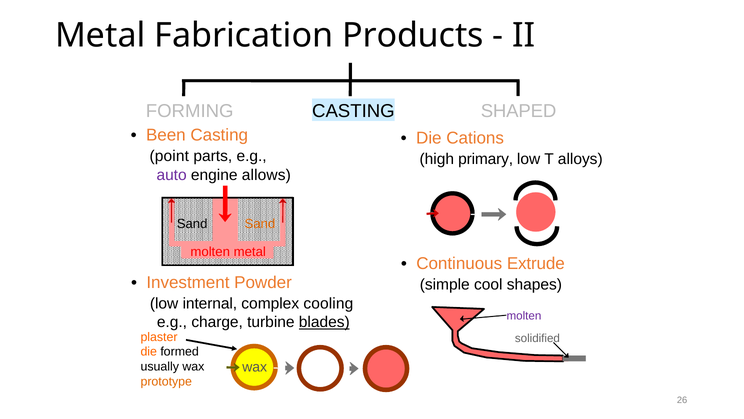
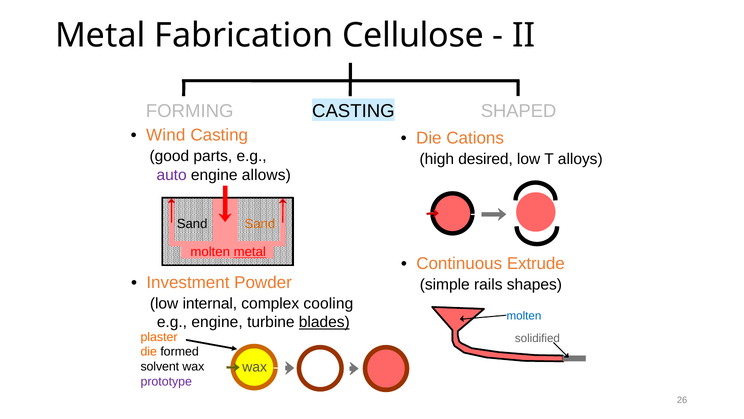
Products: Products -> Cellulose (413, 35)
Been: Been -> Wind (166, 135)
point: point -> good (169, 156)
primary: primary -> desired (486, 159)
metal underline: none -> present (250, 252)
cool: cool -> rails (488, 284)
molten colour: purple -> blue (524, 315)
e.g charge: charge -> engine (217, 322)
usually: usually -> solvent (160, 366)
prototype colour: orange -> purple (166, 381)
